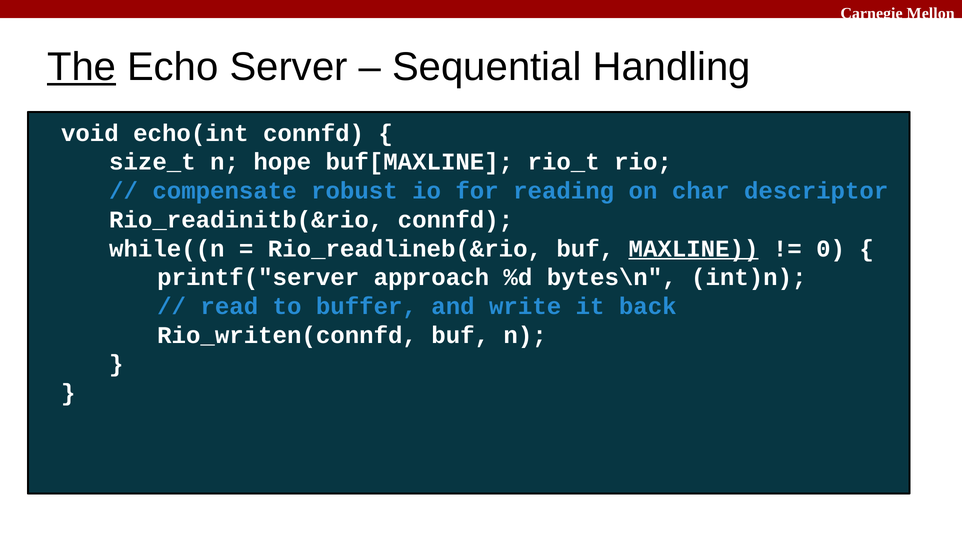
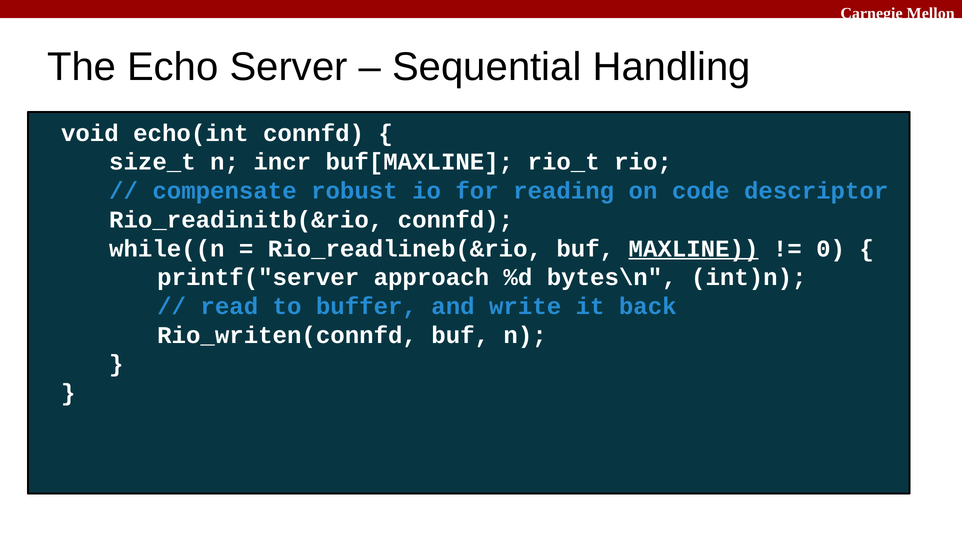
The underline: present -> none (82, 67)
hope: hope -> incr (282, 162)
char: char -> code (701, 191)
